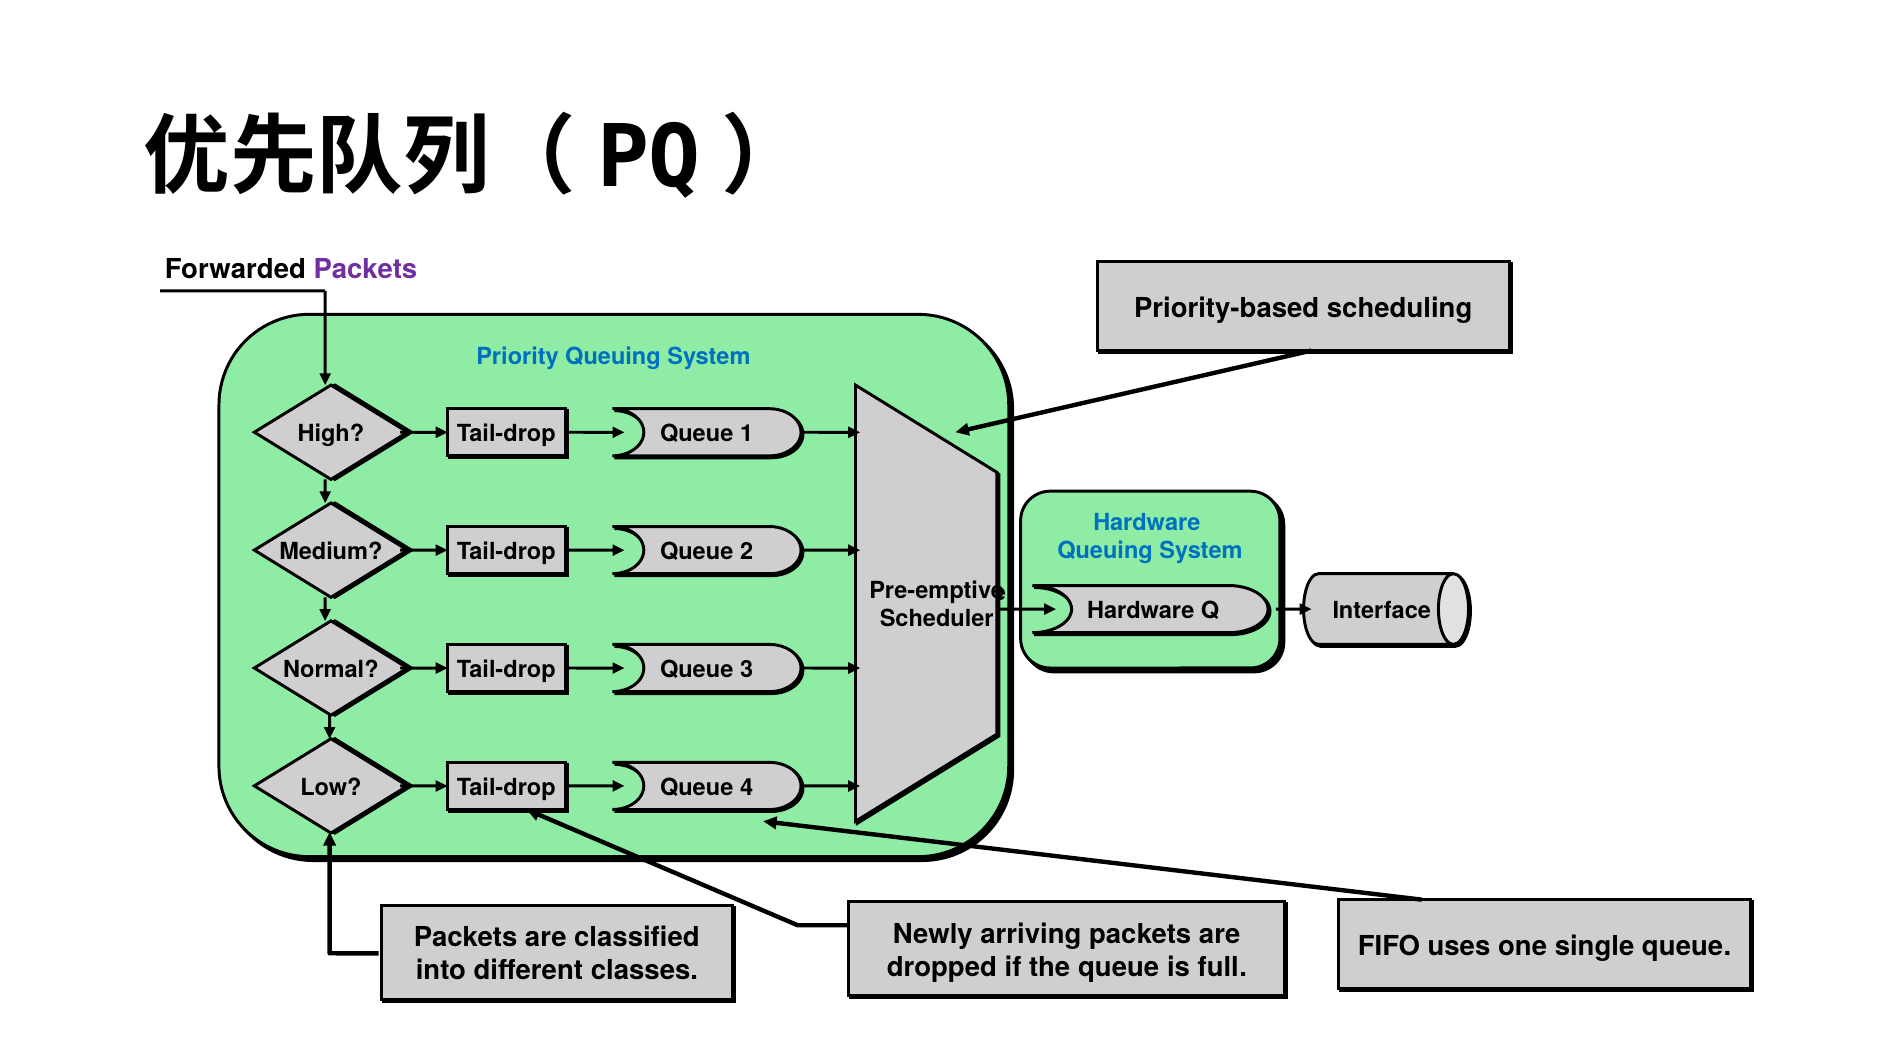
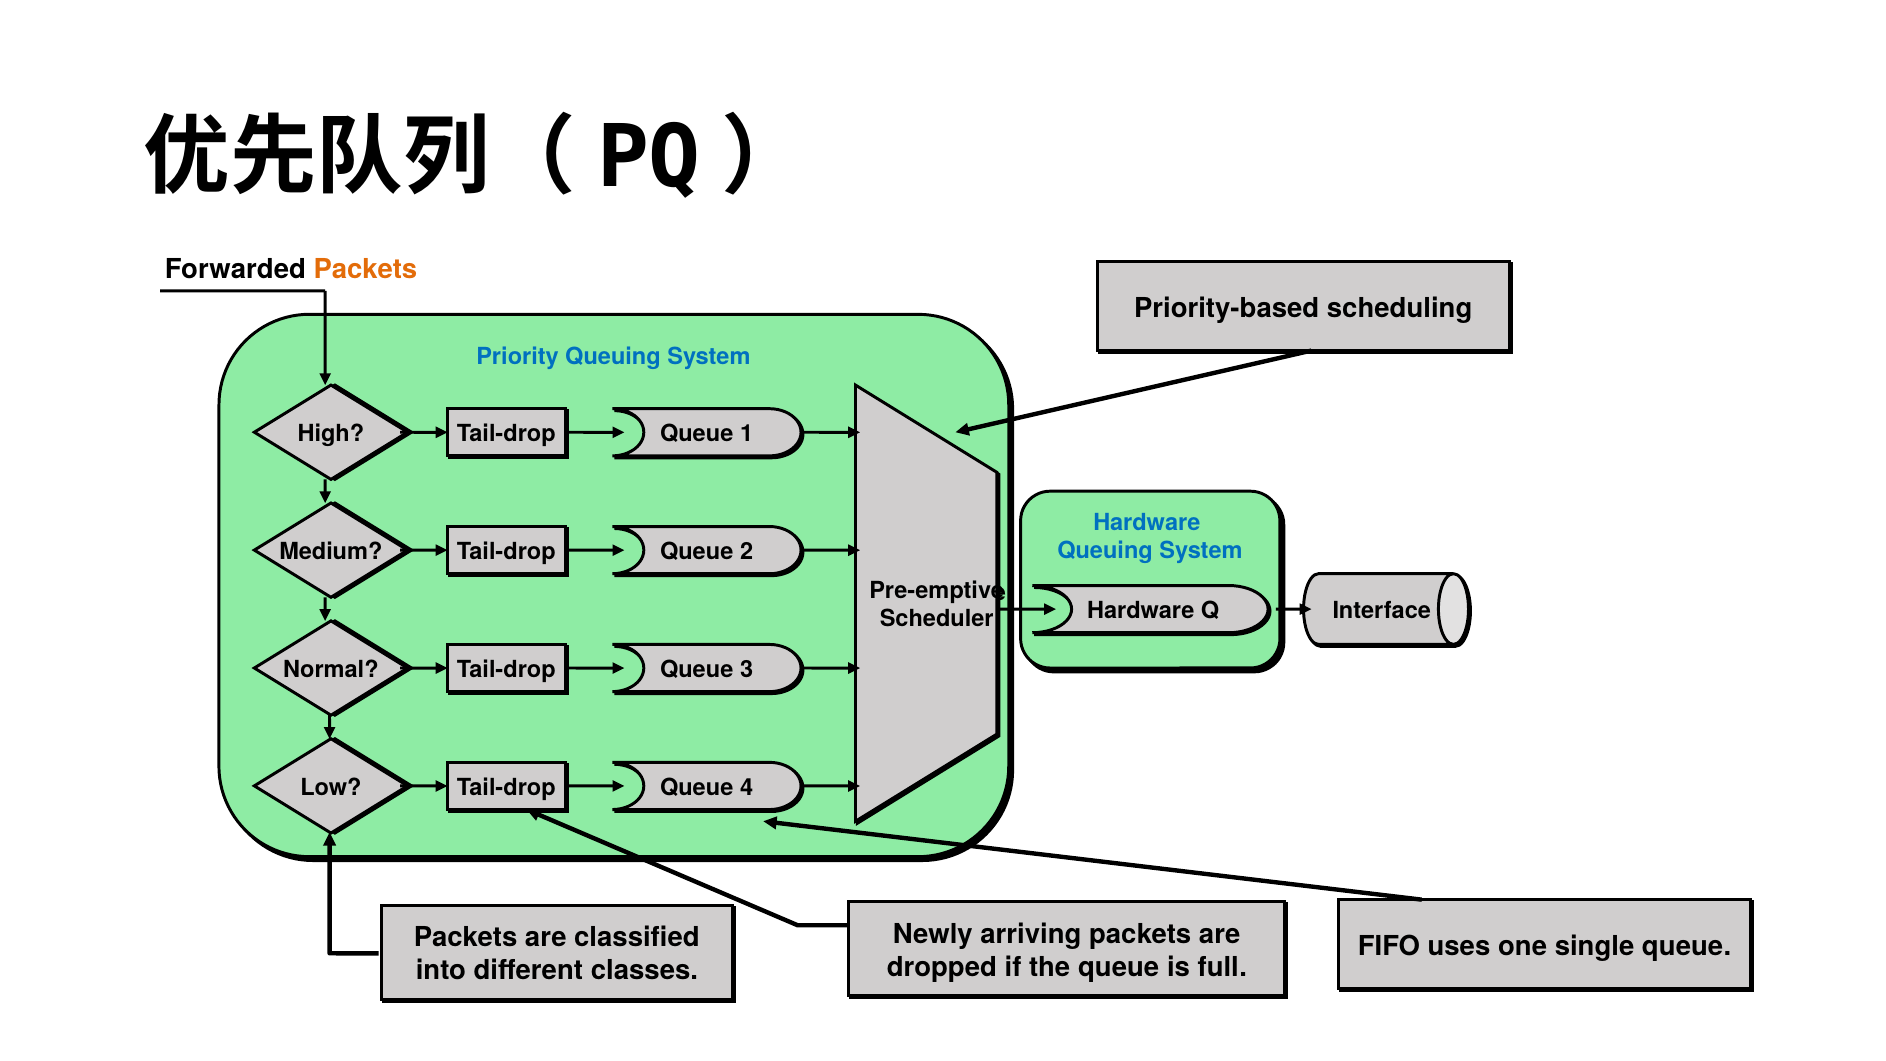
Packets colour: purple -> orange (365, 269)
